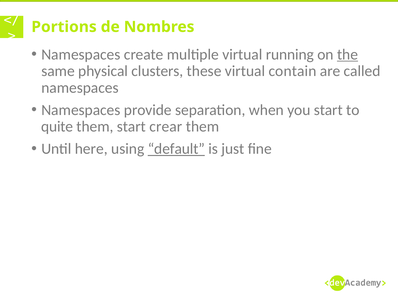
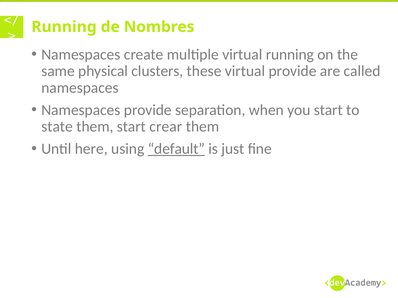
Portions: Portions -> Running (64, 27)
the underline: present -> none (348, 55)
virtual contain: contain -> provide (293, 71)
quite: quite -> state (57, 127)
